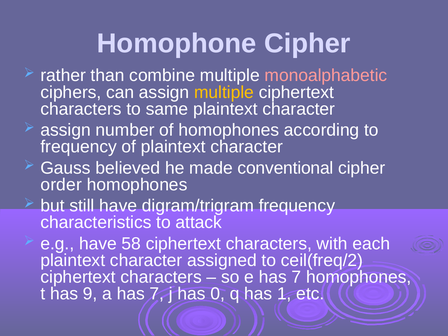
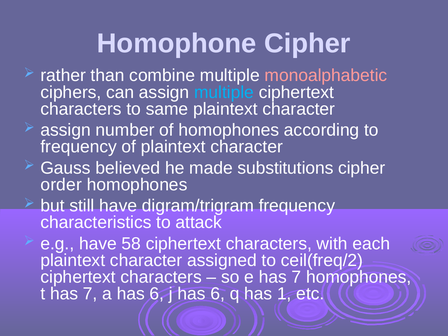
multiple colour: yellow -> light blue (224, 92)
conventional: conventional -> substitutions (285, 168)
t has 9: 9 -> 7 (90, 294)
a has 7: 7 -> 6 (157, 294)
j has 0: 0 -> 6 (218, 294)
